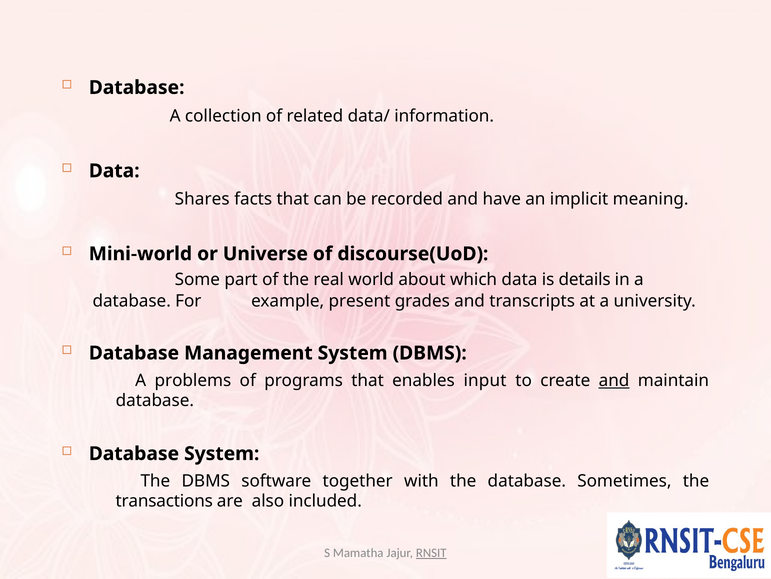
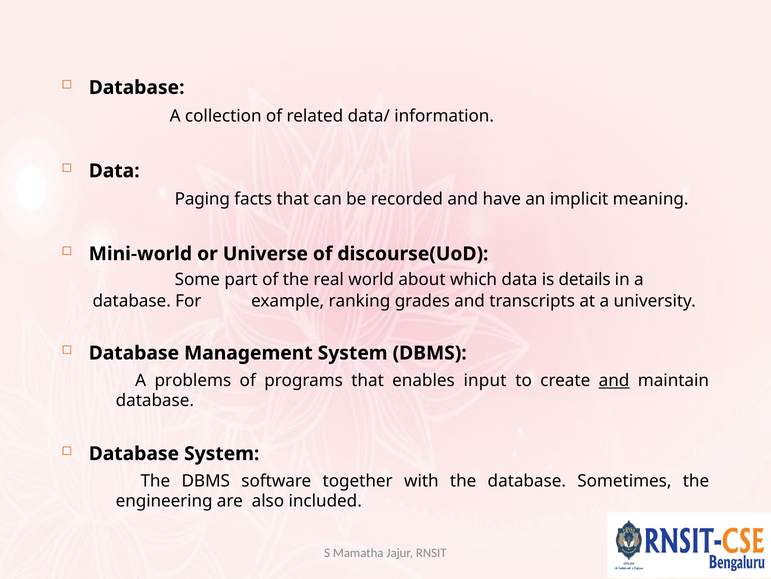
Shares: Shares -> Paging (202, 199)
present: present -> ranking (359, 301)
transactions: transactions -> engineering (164, 501)
RNSIT underline: present -> none (431, 552)
